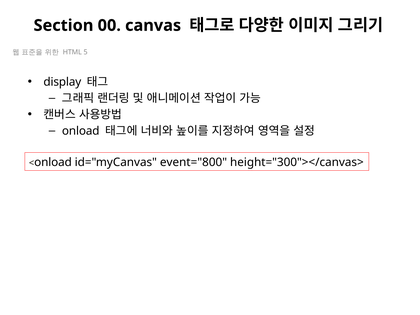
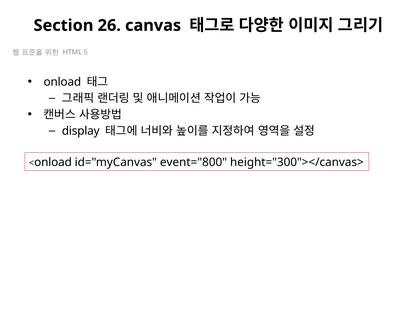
00: 00 -> 26 (109, 25)
display: display -> onload (62, 82)
onload: onload -> display (81, 131)
